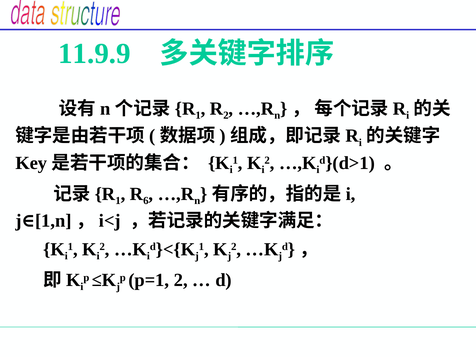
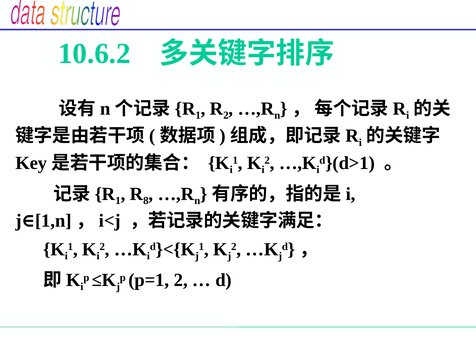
11.9.9: 11.9.9 -> 10.6.2 (94, 54)
6: 6 -> 8 (146, 201)
